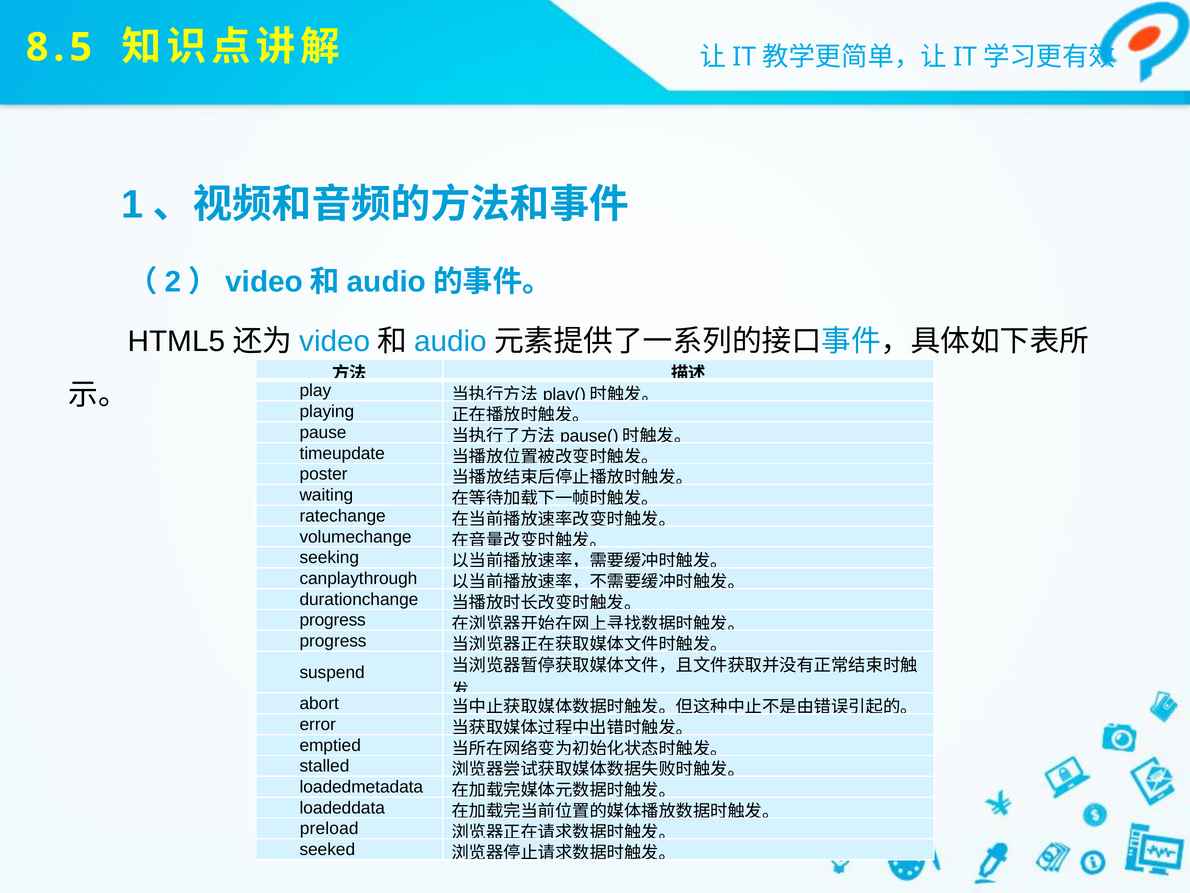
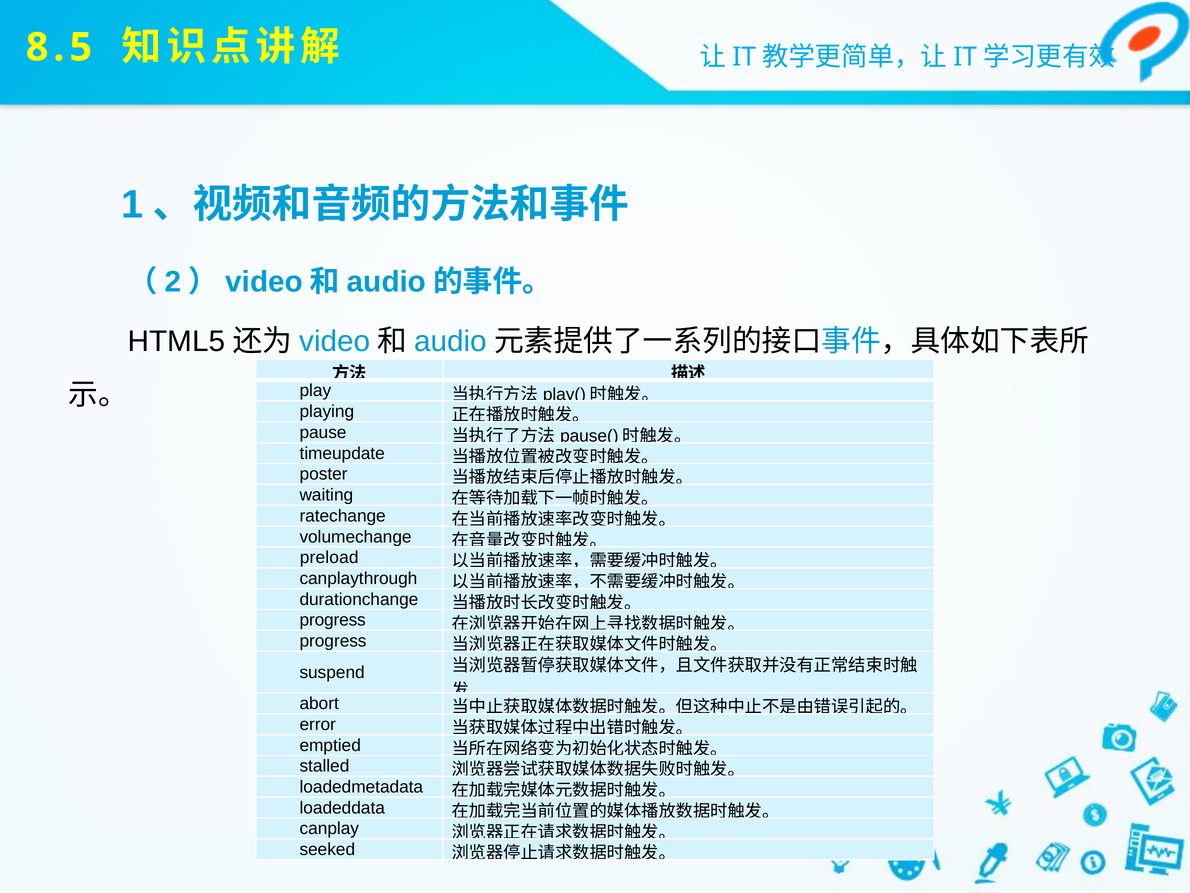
seeking: seeking -> preload (329, 557)
preload: preload -> canplay (329, 828)
